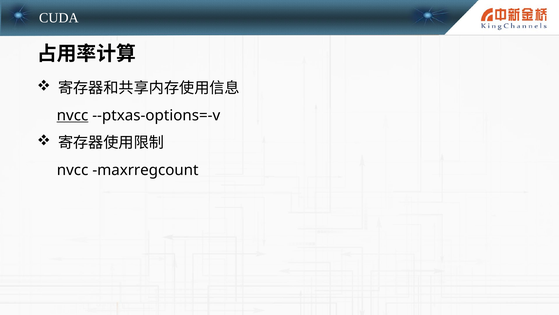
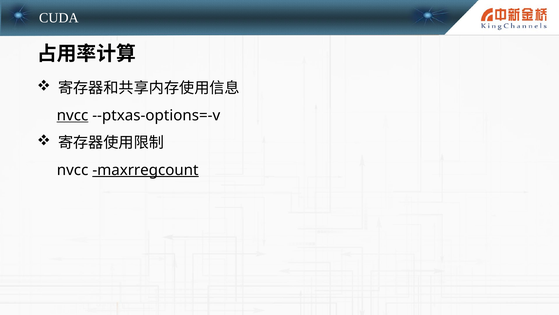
maxrregcount underline: none -> present (145, 170)
